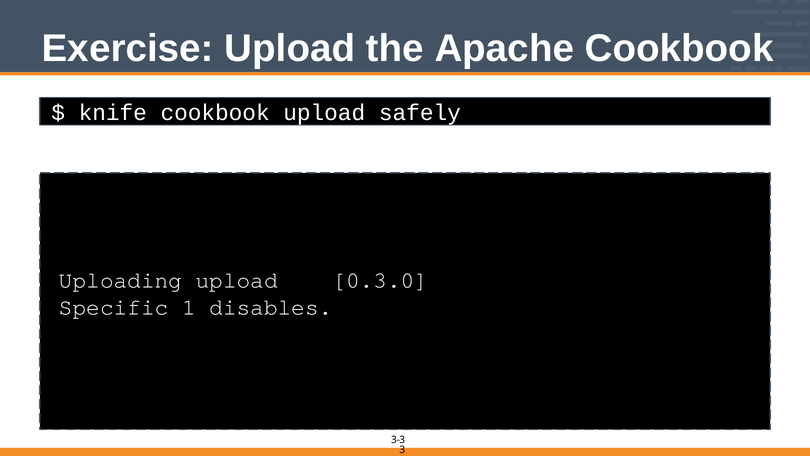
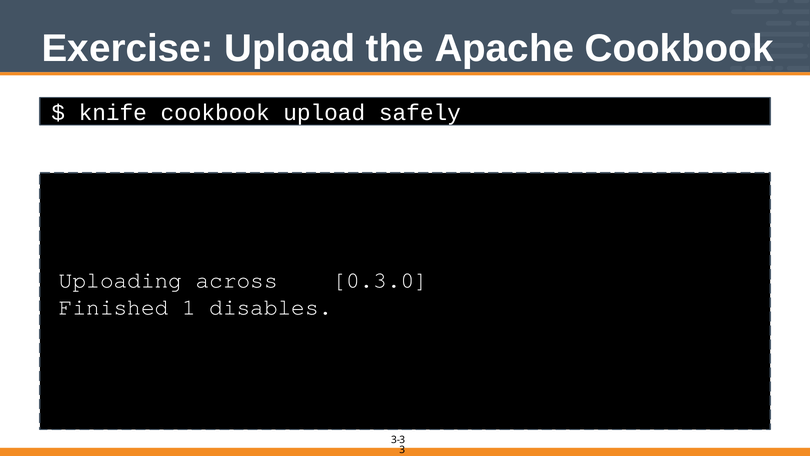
Uploading upload: upload -> across (237, 280)
Specific: Specific -> Finished (114, 307)
